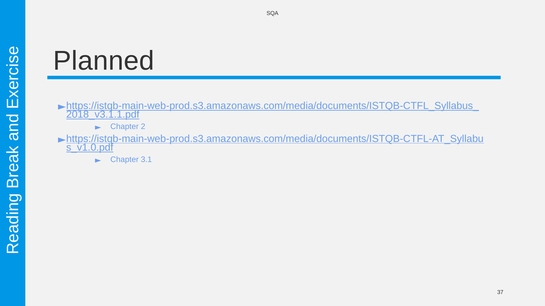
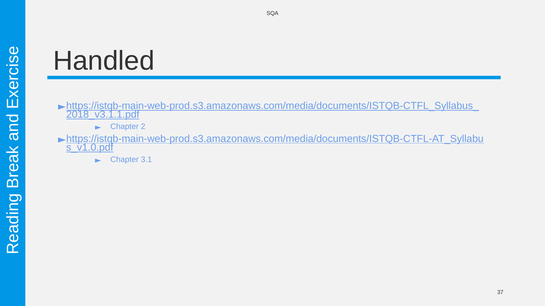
Planned: Planned -> Handled (104, 61)
